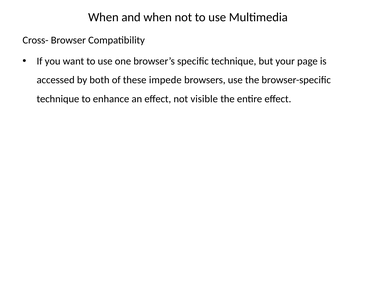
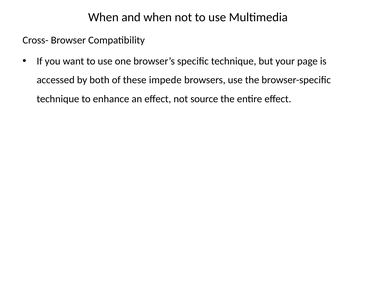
visible: visible -> source (204, 99)
